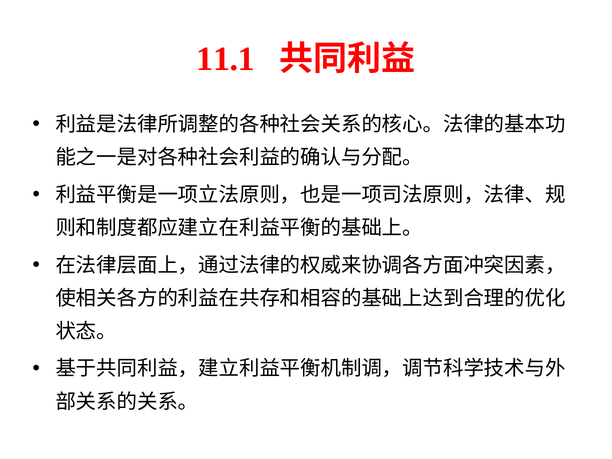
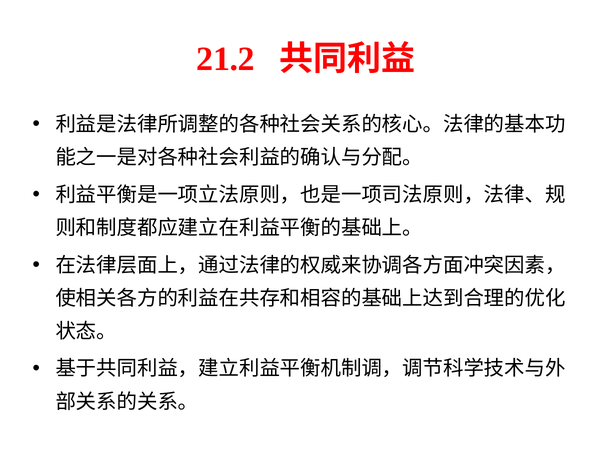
11.1: 11.1 -> 21.2 (226, 59)
